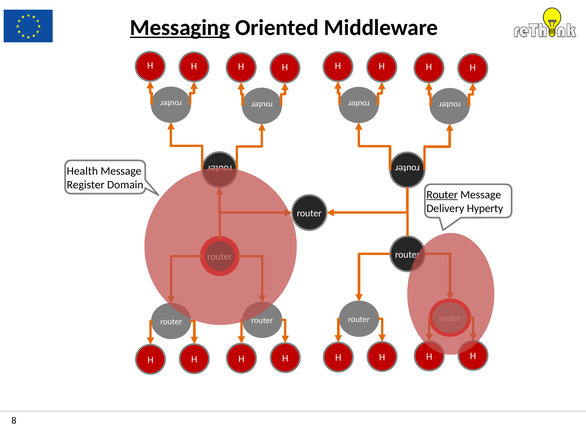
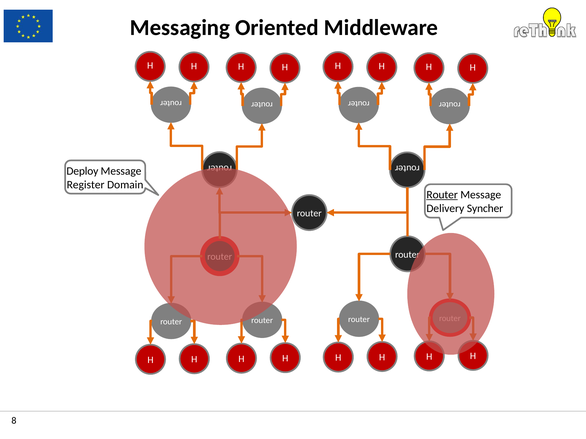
Messaging underline: present -> none (180, 28)
Health: Health -> Deploy (82, 171)
Hyperty: Hyperty -> Syncher (485, 209)
